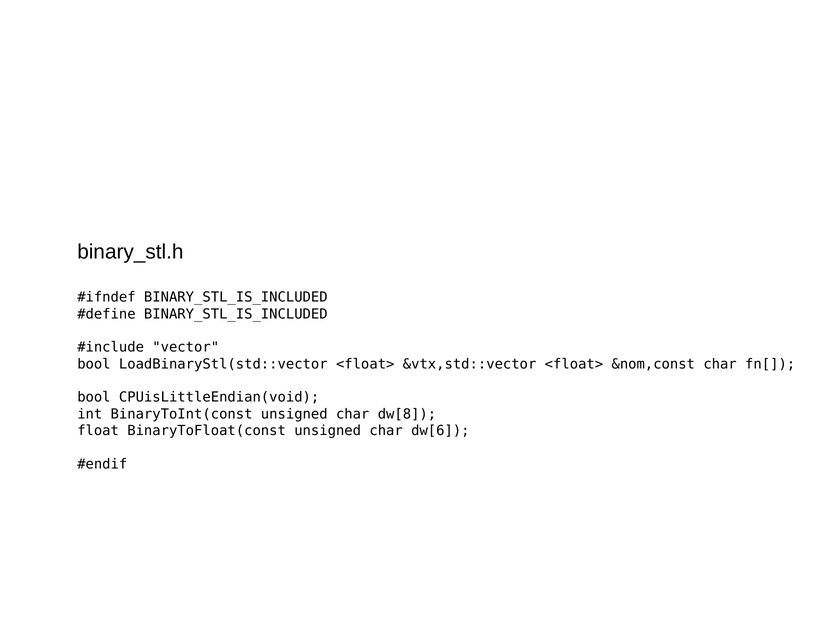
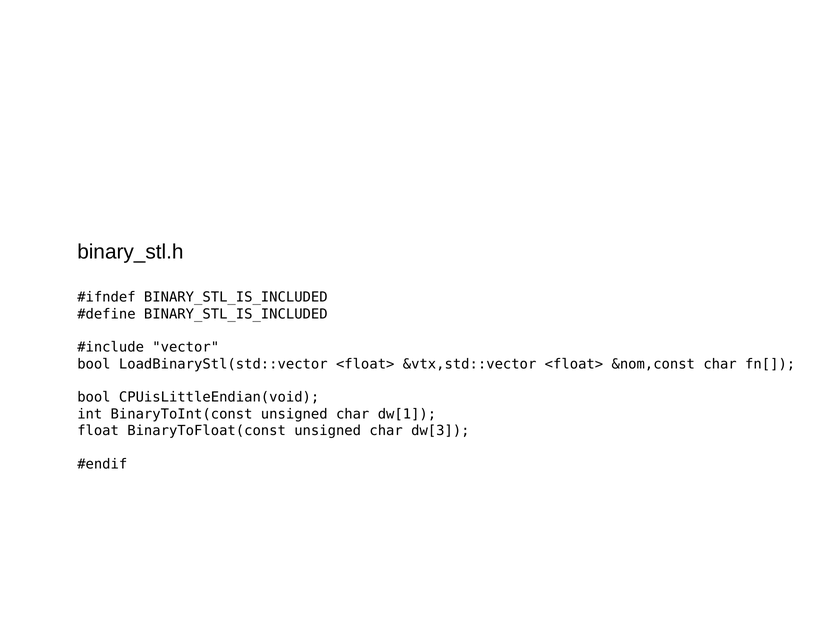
dw[8: dw[8 -> dw[1 (407, 414)
dw[6: dw[6 -> dw[3 (440, 430)
